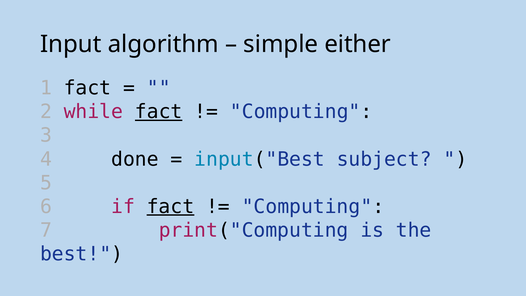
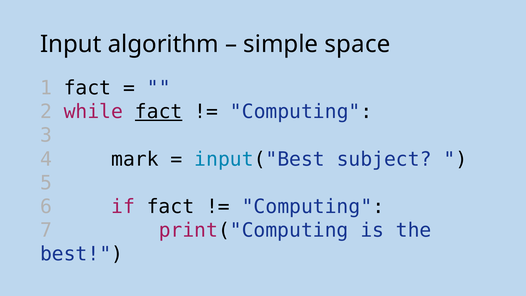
either: either -> space (357, 44)
done: done -> mark (135, 159)
fact underline: present -> none (171, 206)
